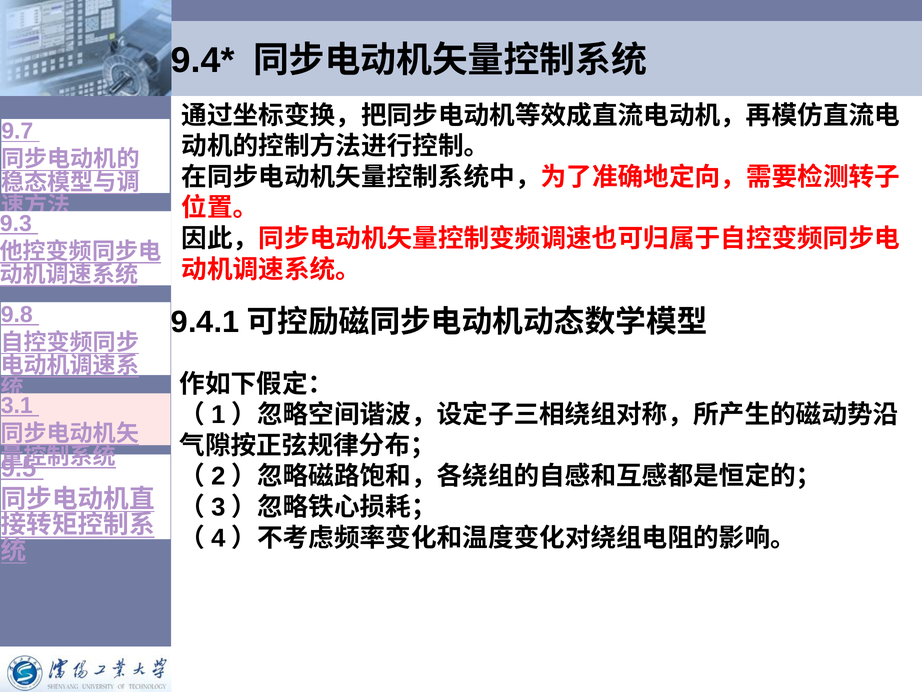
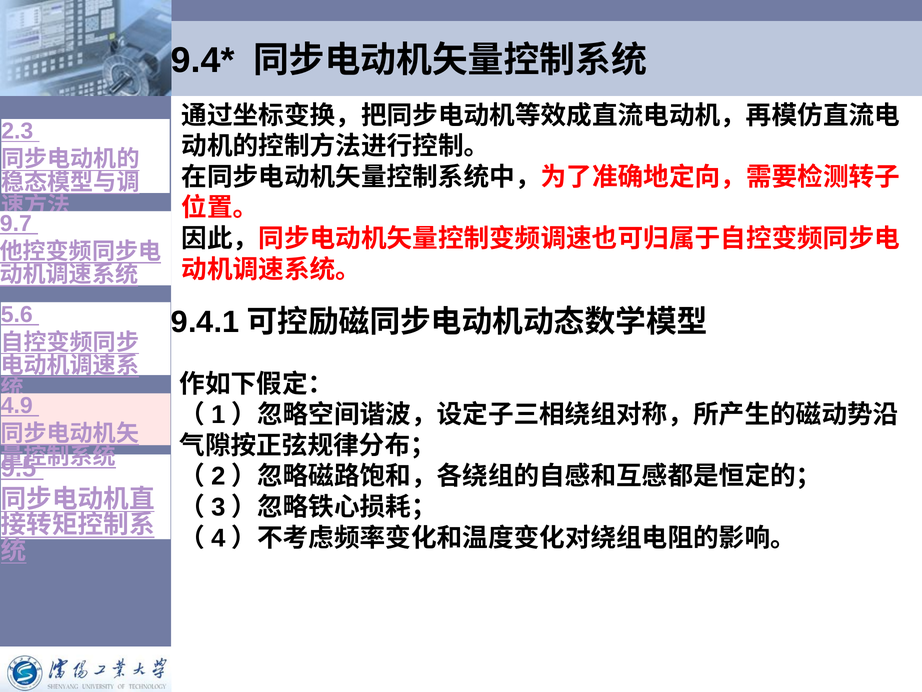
9.7: 9.7 -> 2.3 (17, 131)
9.3: 9.3 -> 9.7 (16, 223)
9.8: 9.8 -> 5.6 (17, 314)
3.1: 3.1 -> 4.9 (17, 405)
